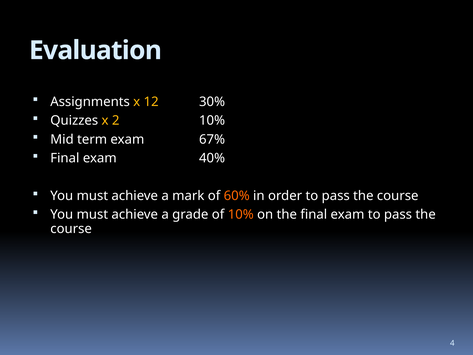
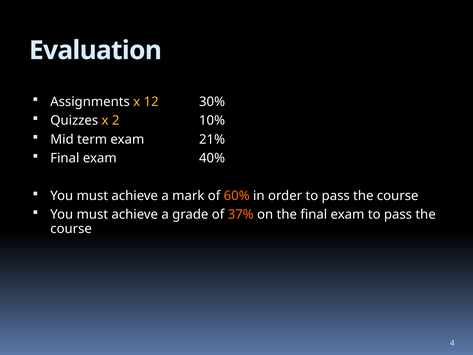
67%: 67% -> 21% (212, 139)
of 10%: 10% -> 37% (241, 214)
